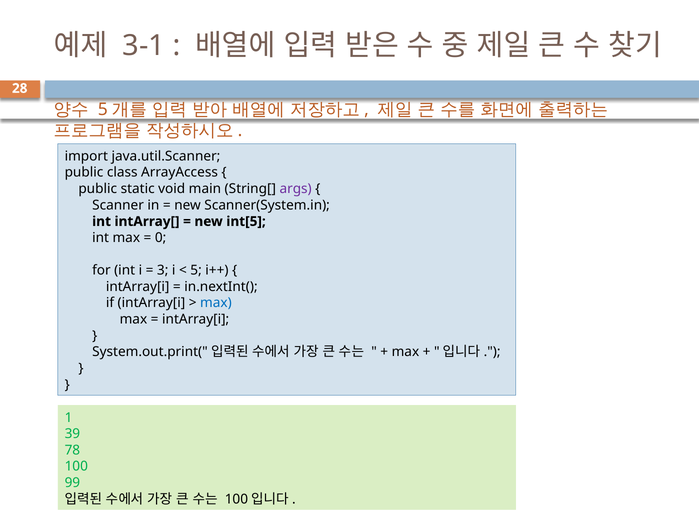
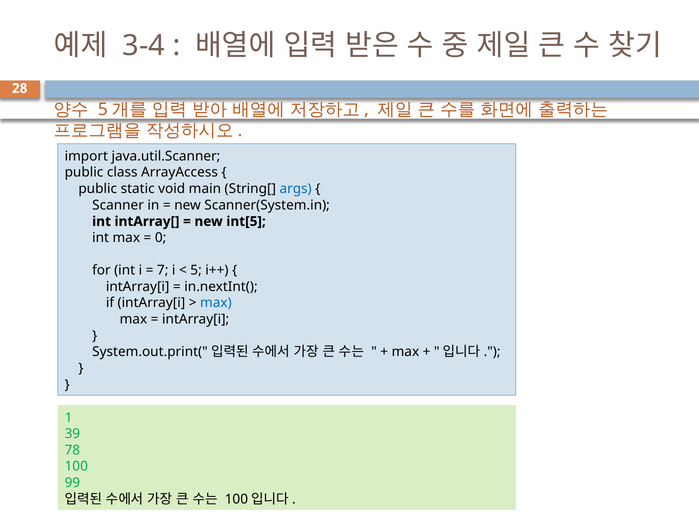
3-1: 3-1 -> 3-4 (144, 45)
args colour: purple -> blue (296, 189)
3: 3 -> 7 (163, 270)
